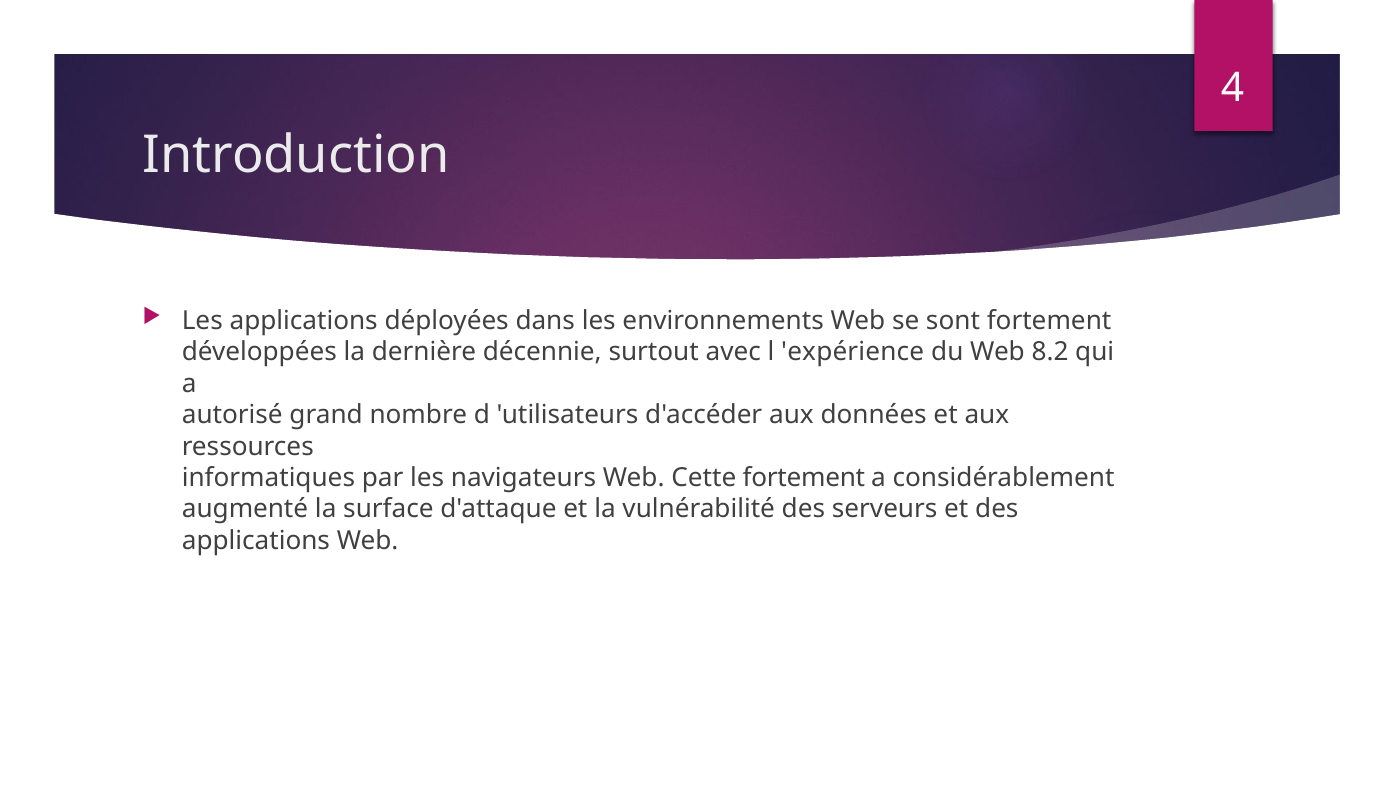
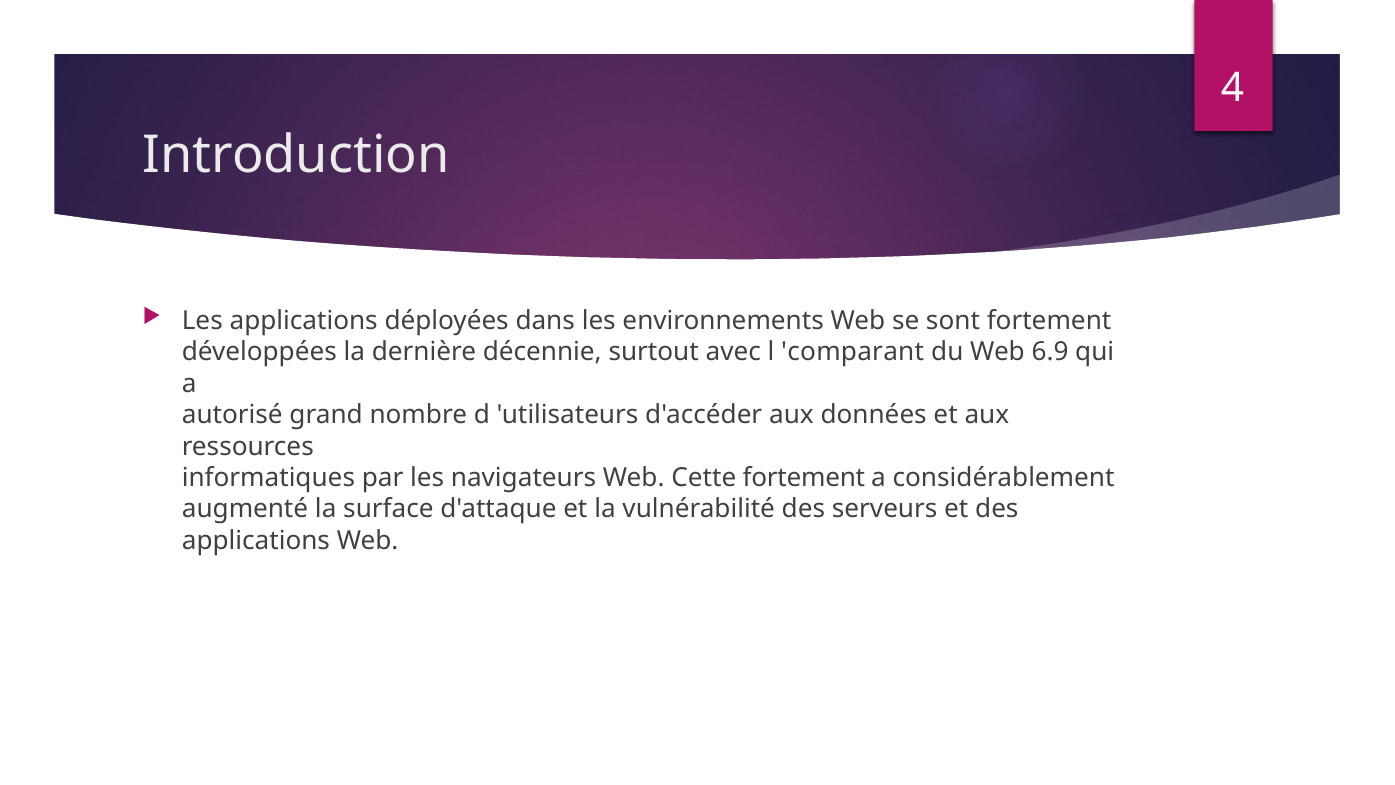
expérience: expérience -> comparant (853, 352)
8.2: 8.2 -> 6.9 (1050, 352)
